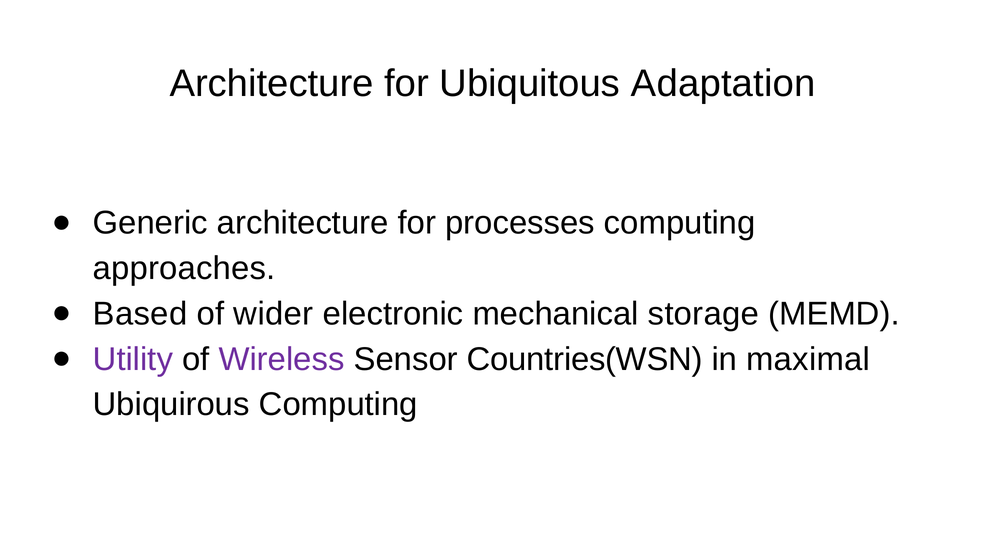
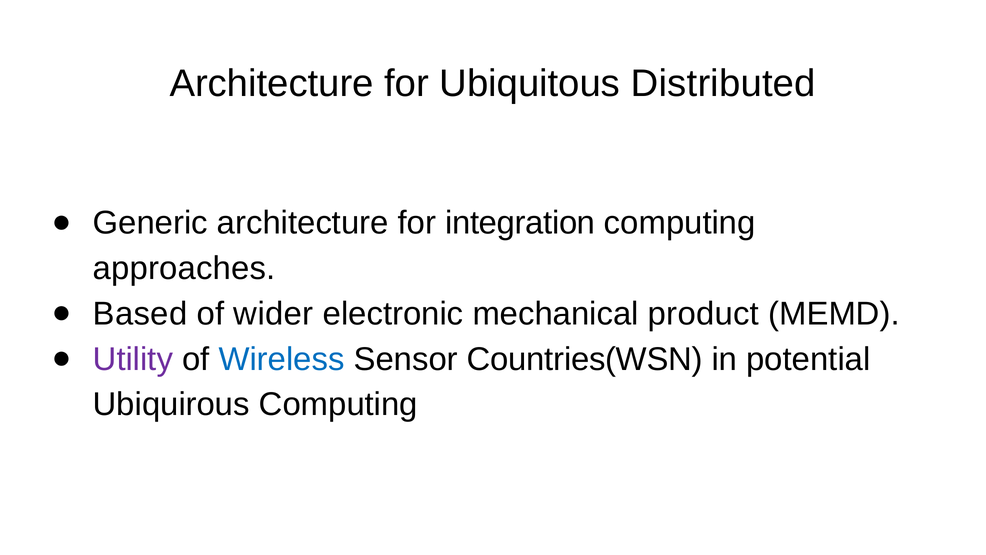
Adaptation: Adaptation -> Distributed (723, 84)
processes: processes -> integration (520, 223)
storage: storage -> product (703, 314)
Wireless colour: purple -> blue (282, 359)
maximal: maximal -> potential (808, 359)
